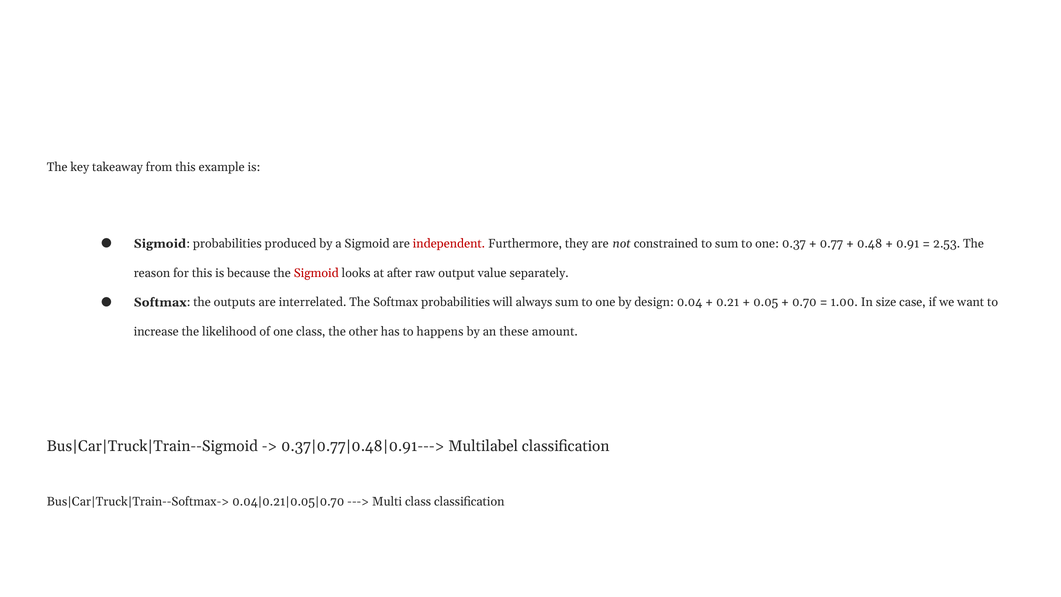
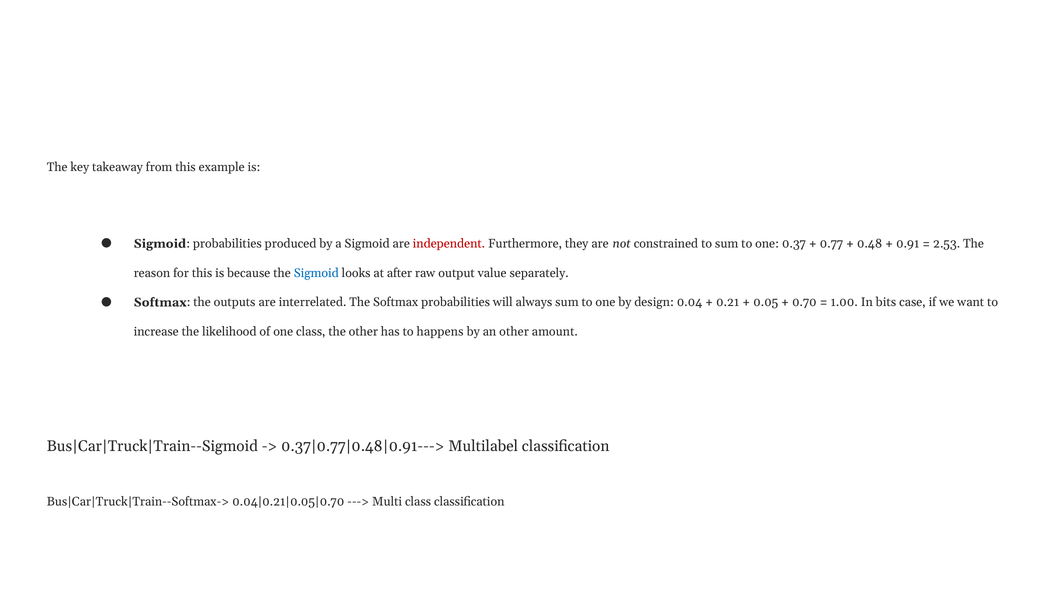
Sigmoid colour: red -> blue (316, 273)
size: size -> bits (886, 302)
an these: these -> other (514, 332)
